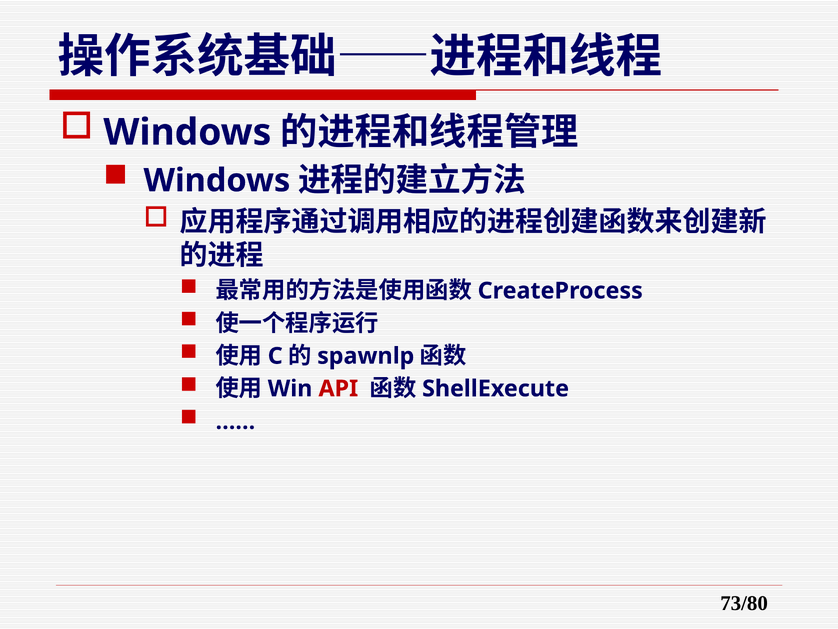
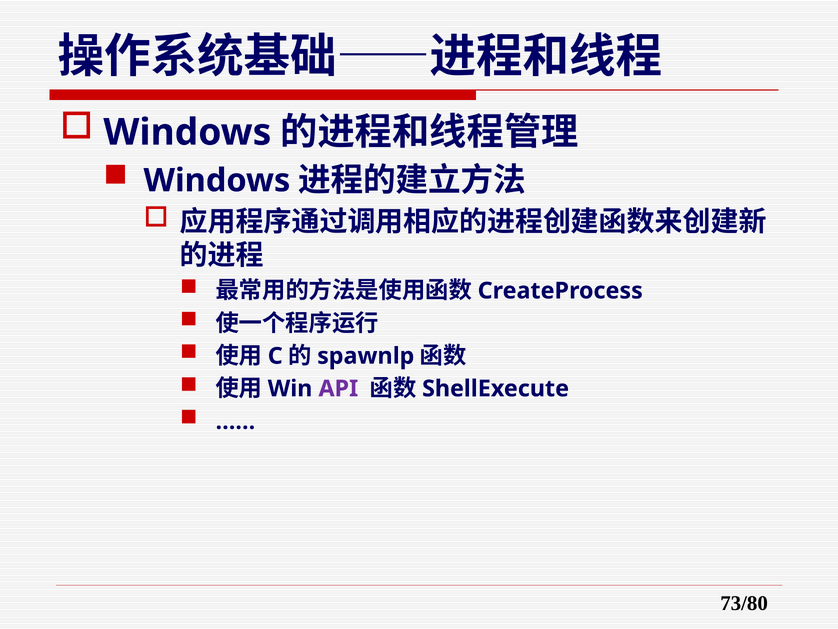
API colour: red -> purple (338, 388)
